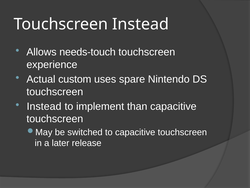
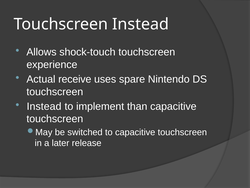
needs-touch: needs-touch -> shock-touch (87, 52)
custom: custom -> receive (75, 79)
